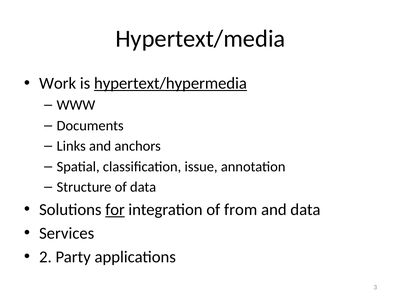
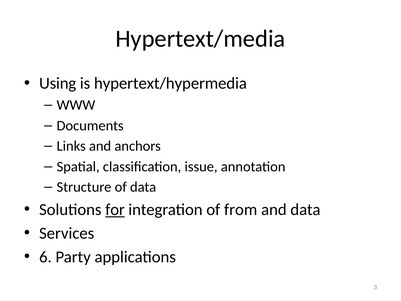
Work: Work -> Using (58, 83)
hypertext/hypermedia underline: present -> none (170, 83)
2: 2 -> 6 (45, 257)
